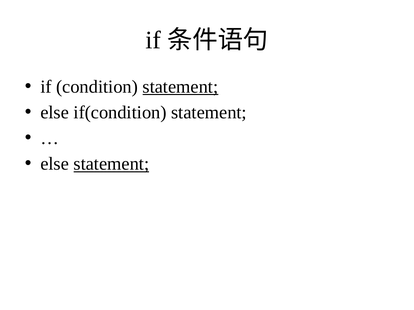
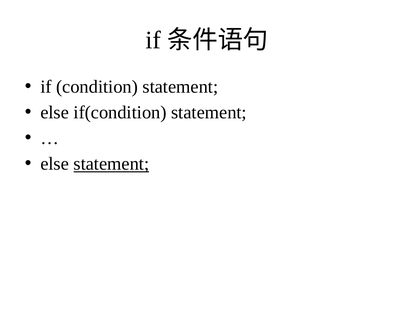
statement underline: present -> none (180, 87)
